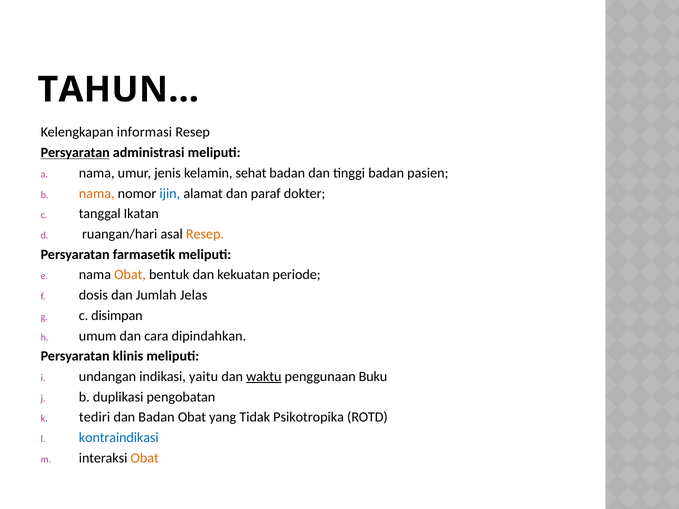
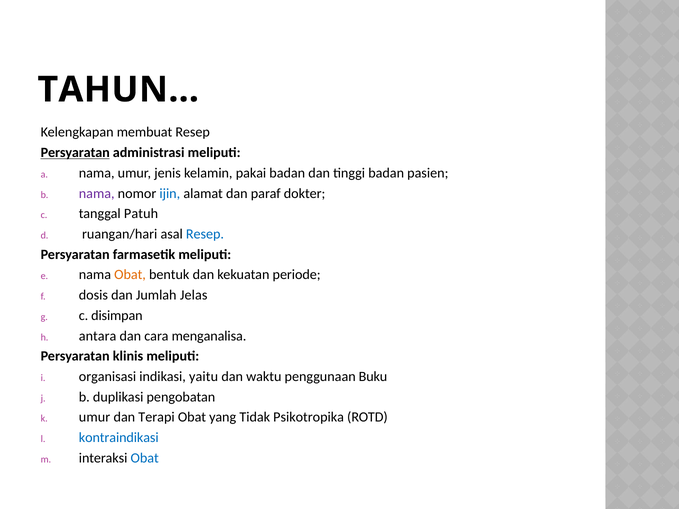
informasi: informasi -> membuat (145, 132)
sehat: sehat -> pakai (251, 173)
nama colour: orange -> purple (97, 193)
Ikatan: Ikatan -> Patuh (141, 214)
Resep colour: orange -> blue (205, 234)
umum: umum -> antara (98, 336)
dipindahkan: dipindahkan -> menganalisa (209, 336)
undangan: undangan -> organisasi (107, 377)
waktu underline: present -> none (264, 377)
tediri: tediri -> umur (95, 418)
dan Badan: Badan -> Terapi (157, 418)
Obat colour: orange -> blue (145, 458)
